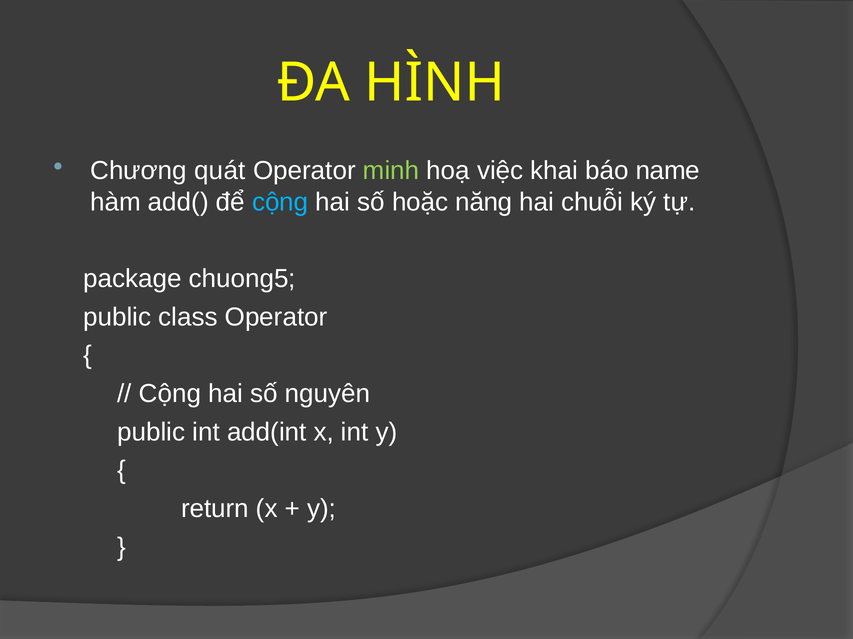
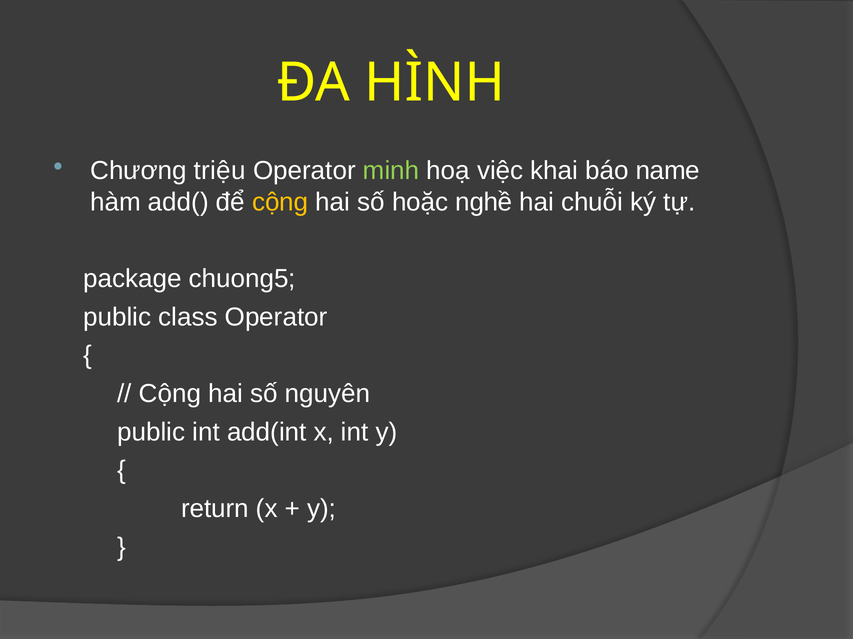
quát: quát -> triệu (220, 171)
cộng colour: light blue -> yellow (280, 202)
năng: năng -> nghề (484, 202)
